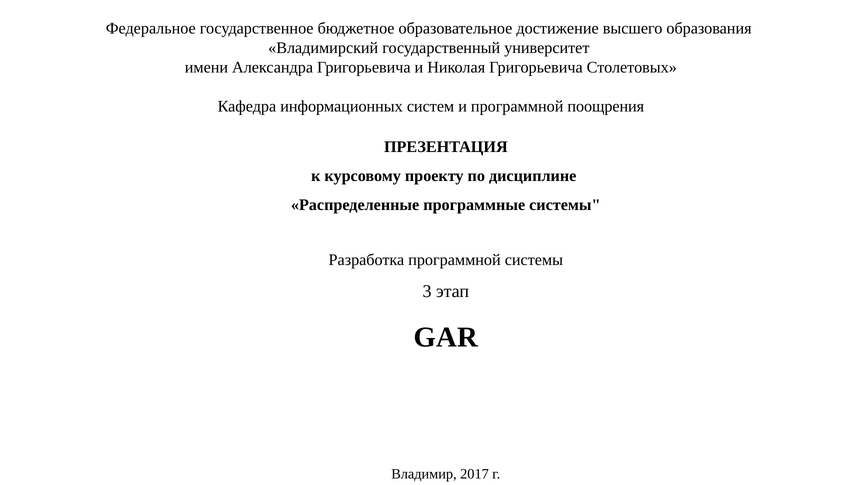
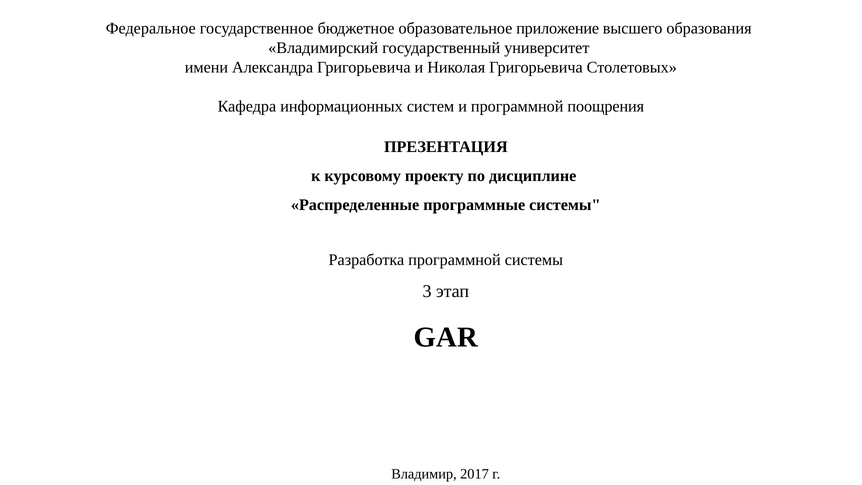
достижение: достижение -> приложение (558, 29)
